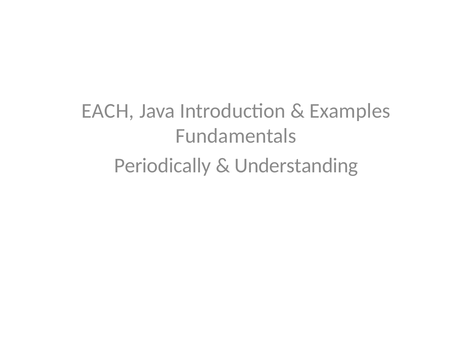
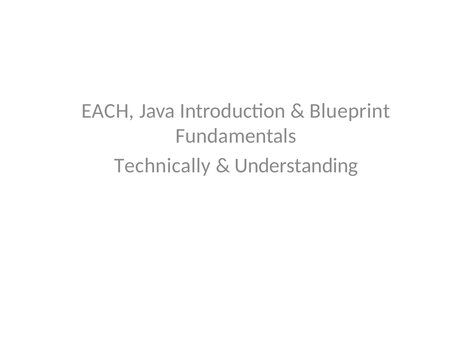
Examples: Examples -> Blueprint (350, 111)
Periodically: Periodically -> Technically (162, 165)
